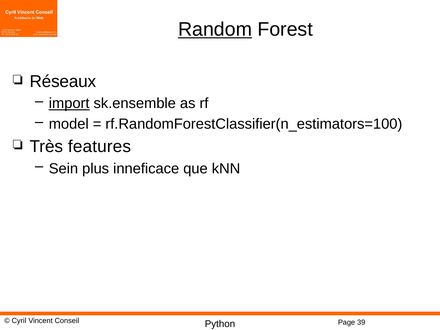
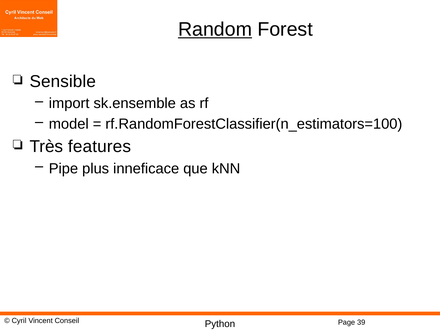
Réseaux: Réseaux -> Sensible (63, 82)
import underline: present -> none (69, 103)
Sein: Sein -> Pipe (63, 169)
